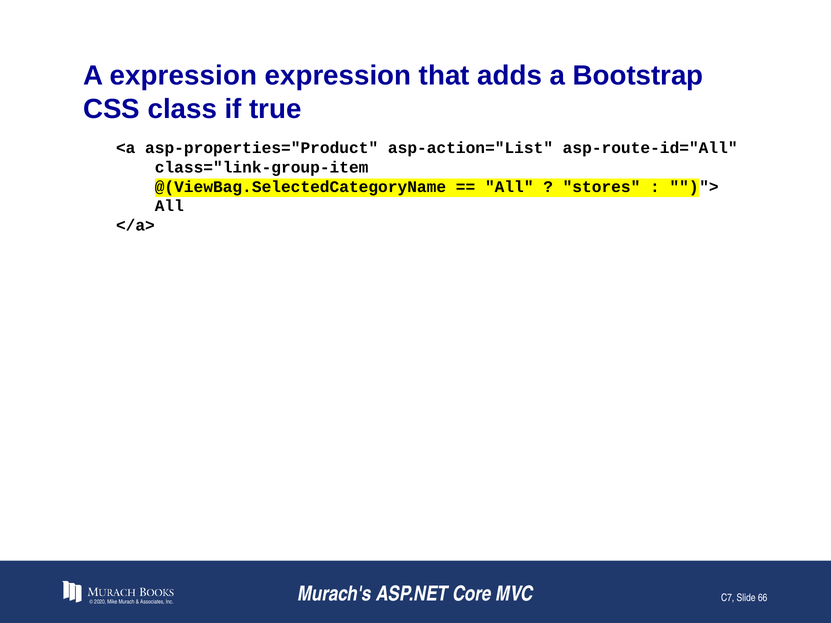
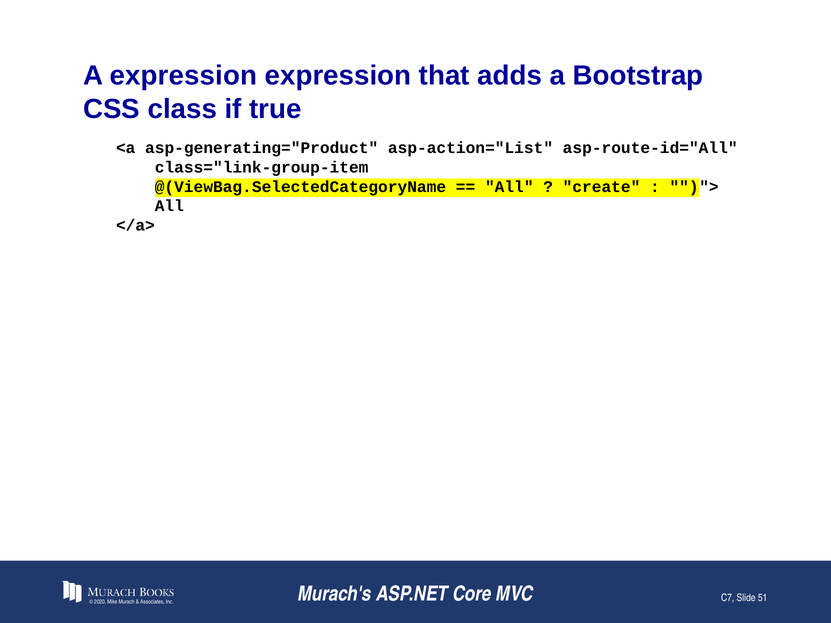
asp-properties="Product: asp-properties="Product -> asp-generating="Product (262, 148)
stores: stores -> create (602, 187)
66: 66 -> 51 (763, 598)
